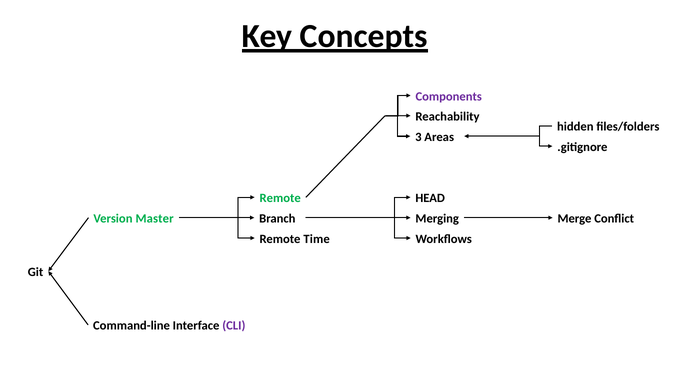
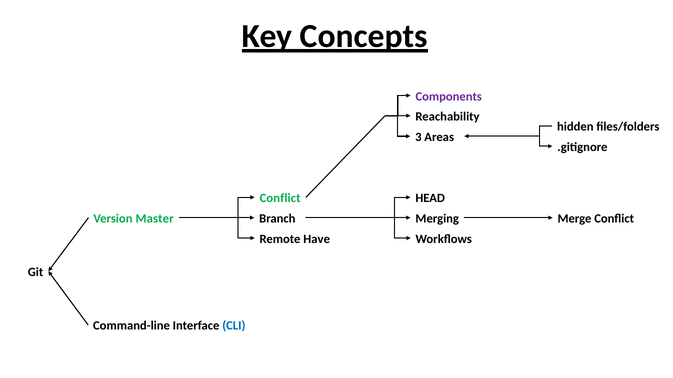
Remote: Remote -> Conflict (280, 198)
Time: Time -> Have (317, 239)
CLI colour: purple -> blue (234, 326)
